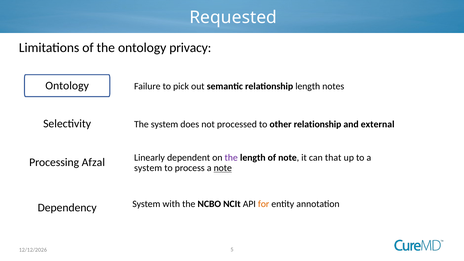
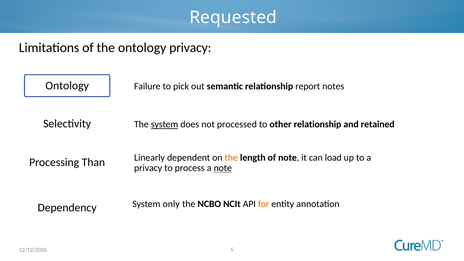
relationship length: length -> report (308, 86)
system underline: none -> present (165, 124)
external: external -> retained (378, 124)
Afzal: Afzal -> Than (93, 162)
the colour: purple -> orange (231, 158)
that: that -> load (333, 158)
system: system -> privacy (148, 168)
with: with -> only (171, 204)
